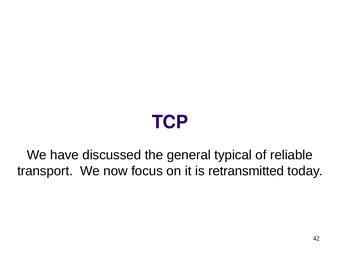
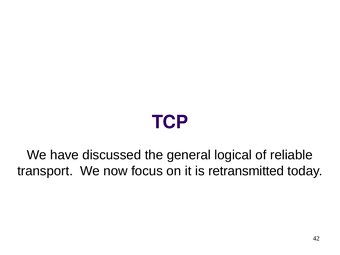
typical: typical -> logical (233, 155)
